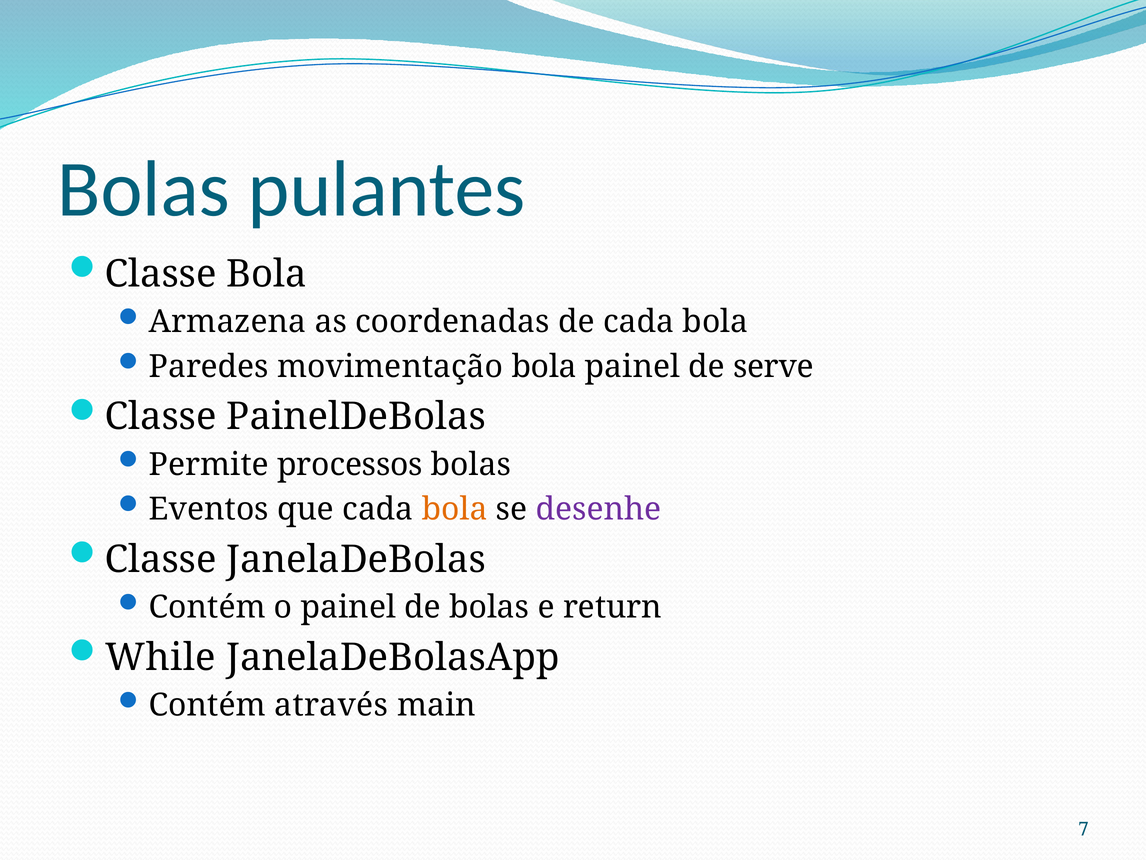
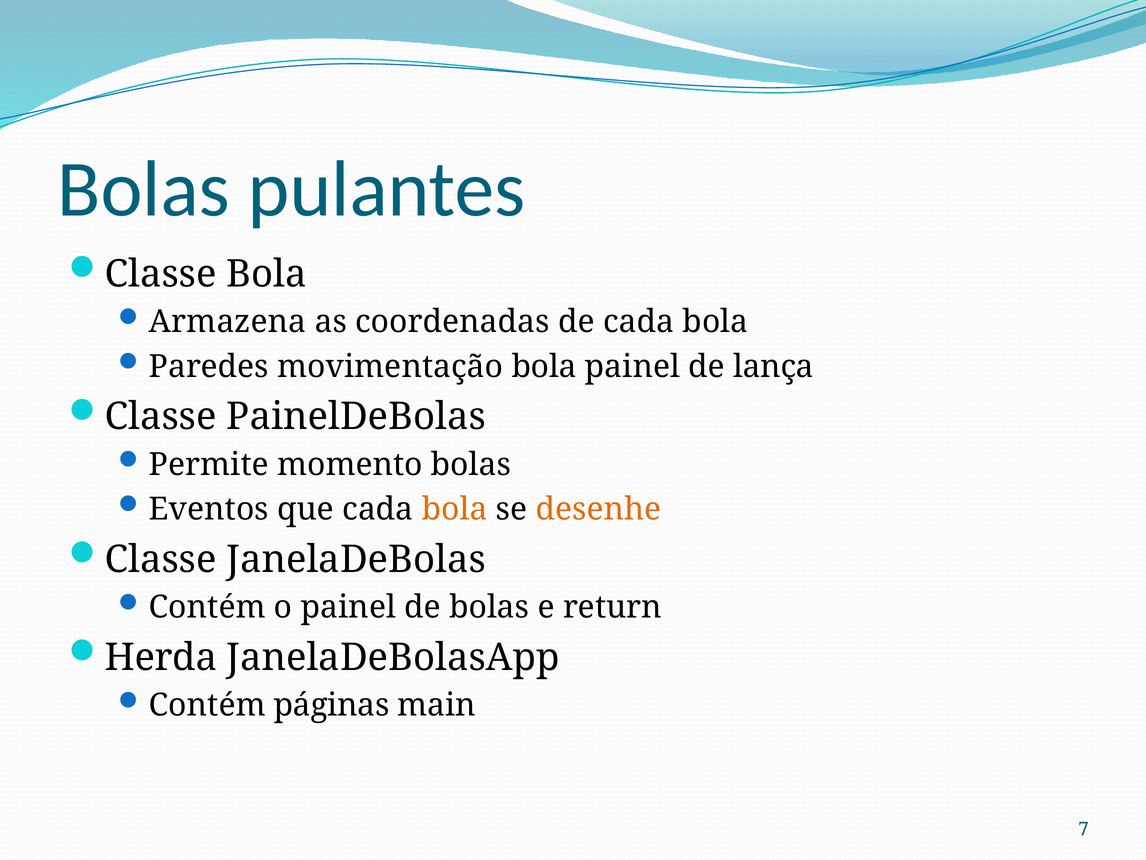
serve: serve -> lança (773, 366)
processos: processos -> momento (350, 464)
desenhe colour: purple -> orange (599, 509)
While: While -> Herda (161, 657)
através: através -> páginas (332, 705)
